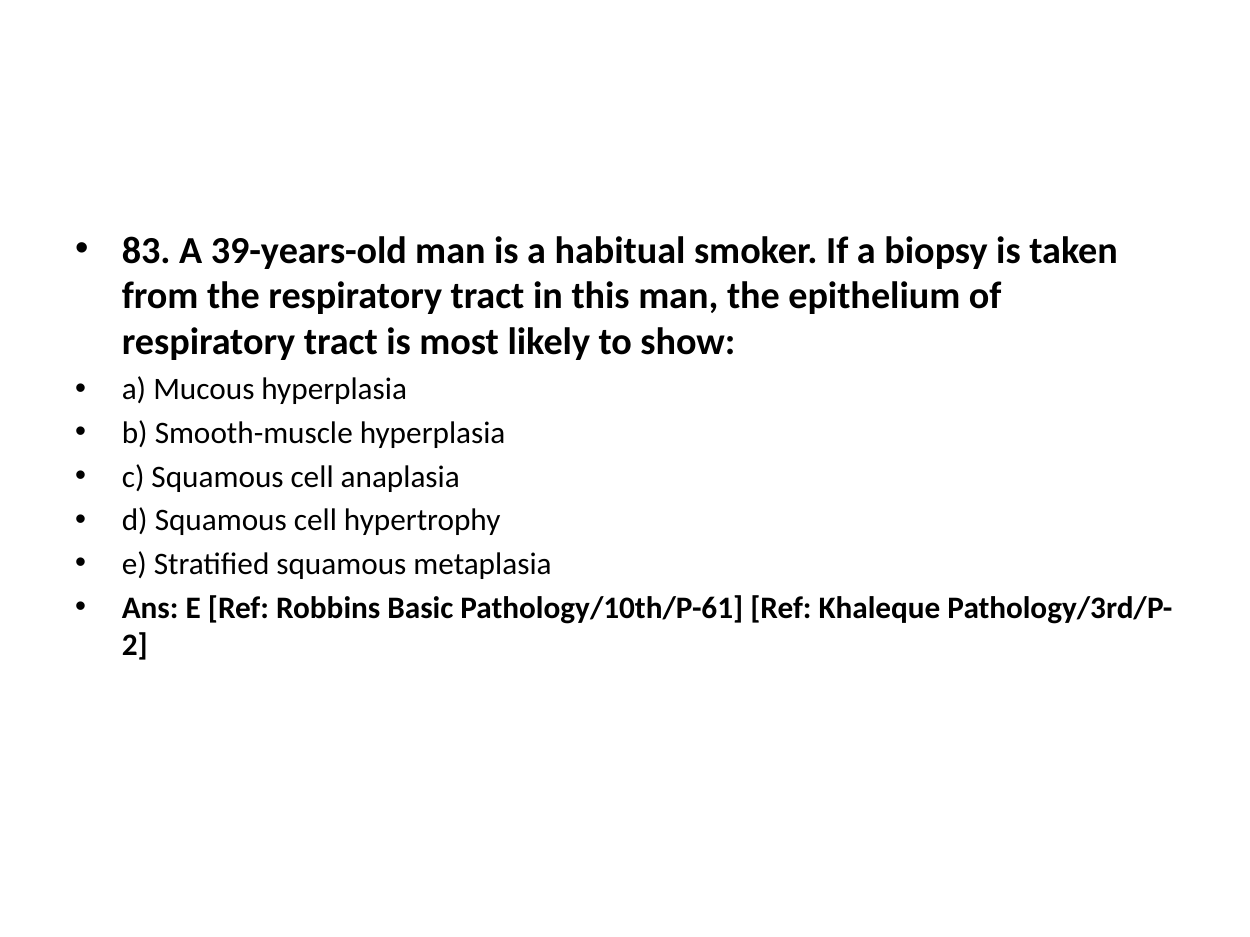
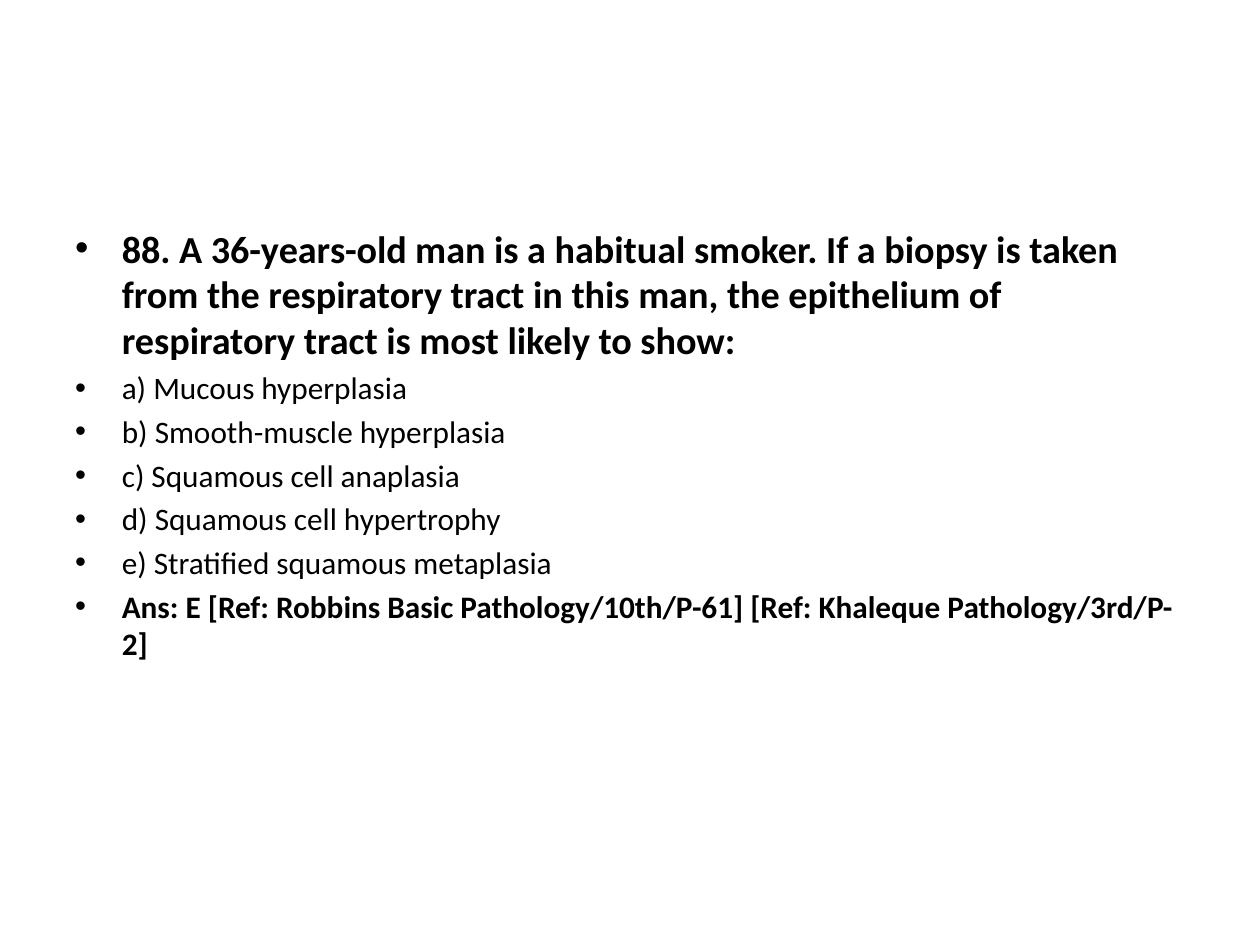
83: 83 -> 88 (146, 251)
39-years-old: 39-years-old -> 36-years-old (309, 251)
